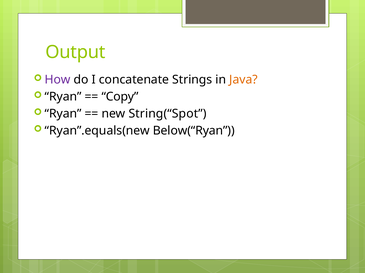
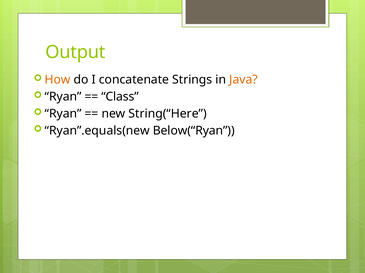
How colour: purple -> orange (58, 80)
Copy: Copy -> Class (120, 97)
String(“Spot: String(“Spot -> String(“Here (168, 114)
